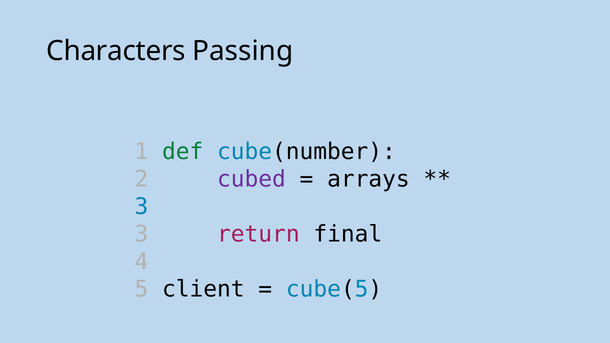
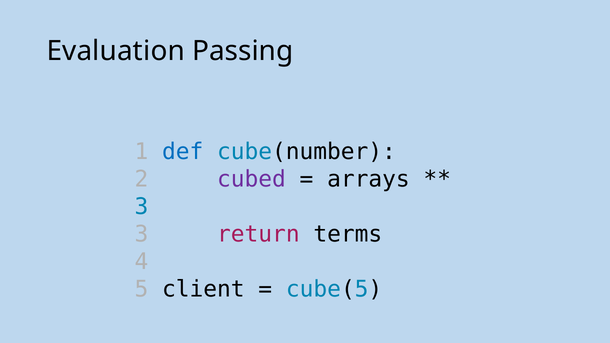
Characters: Characters -> Evaluation (116, 51)
def colour: green -> blue (183, 152)
final: final -> terms (348, 234)
